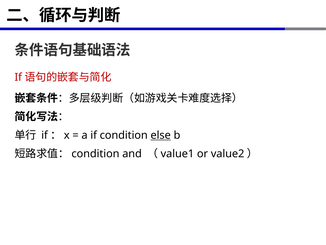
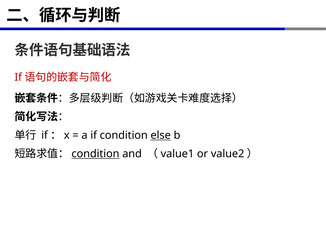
condition underline: none -> present (95, 153)
